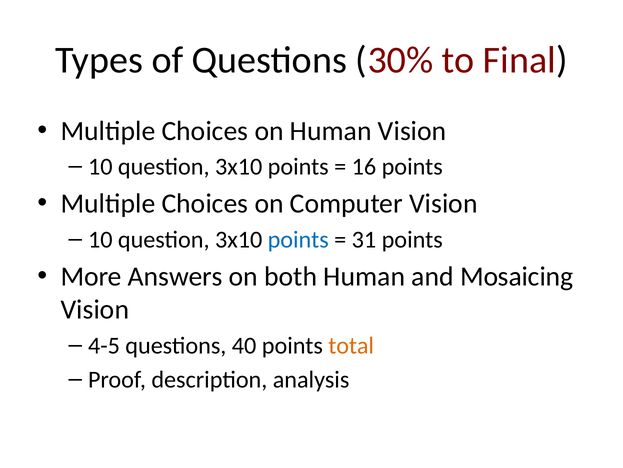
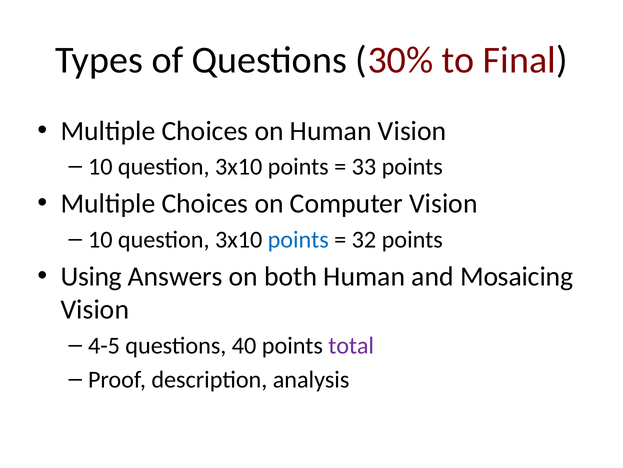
16: 16 -> 33 (364, 166)
31: 31 -> 32 (364, 239)
More: More -> Using (91, 276)
total colour: orange -> purple (351, 345)
